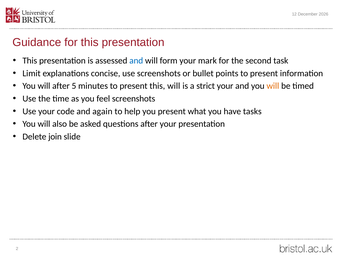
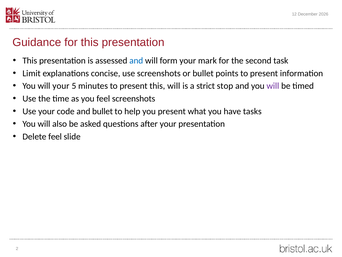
will after: after -> your (61, 86)
strict your: your -> stop (225, 86)
will colour: orange -> purple (273, 86)
and again: again -> bullet (103, 111)
Delete join: join -> feel (55, 136)
